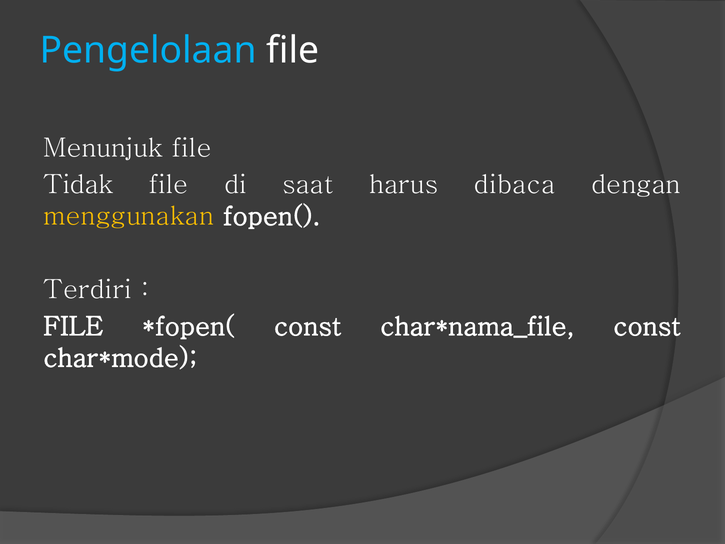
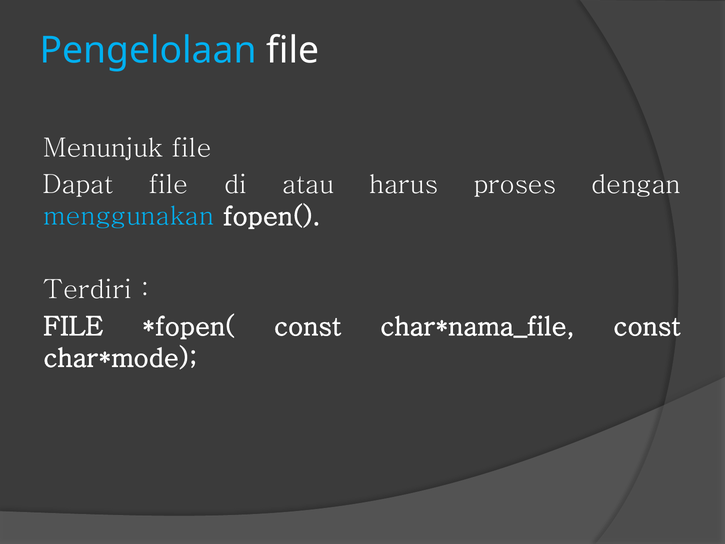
Tidak: Tidak -> Dapat (78, 185)
saat: saat -> atau (308, 185)
dibaca: dibaca -> proses (515, 185)
menggunakan colour: yellow -> light blue (129, 216)
